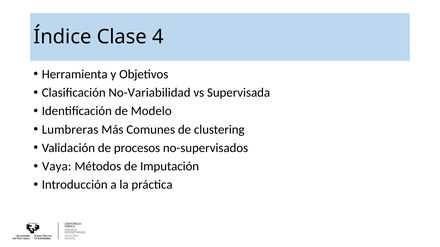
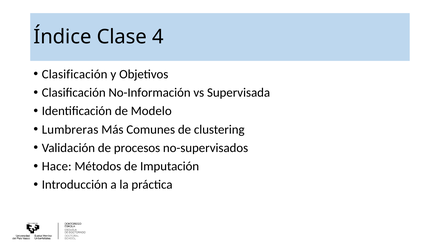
Herramienta: Herramienta -> Clasificación (75, 74)
No-Variabilidad: No-Variabilidad -> No-Información (150, 93)
Vaya: Vaya -> Hace (57, 167)
